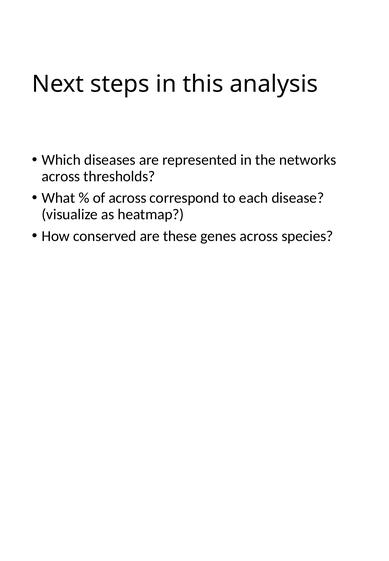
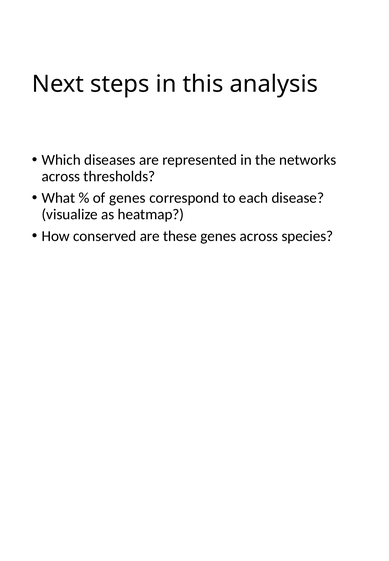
of across: across -> genes (127, 198)
